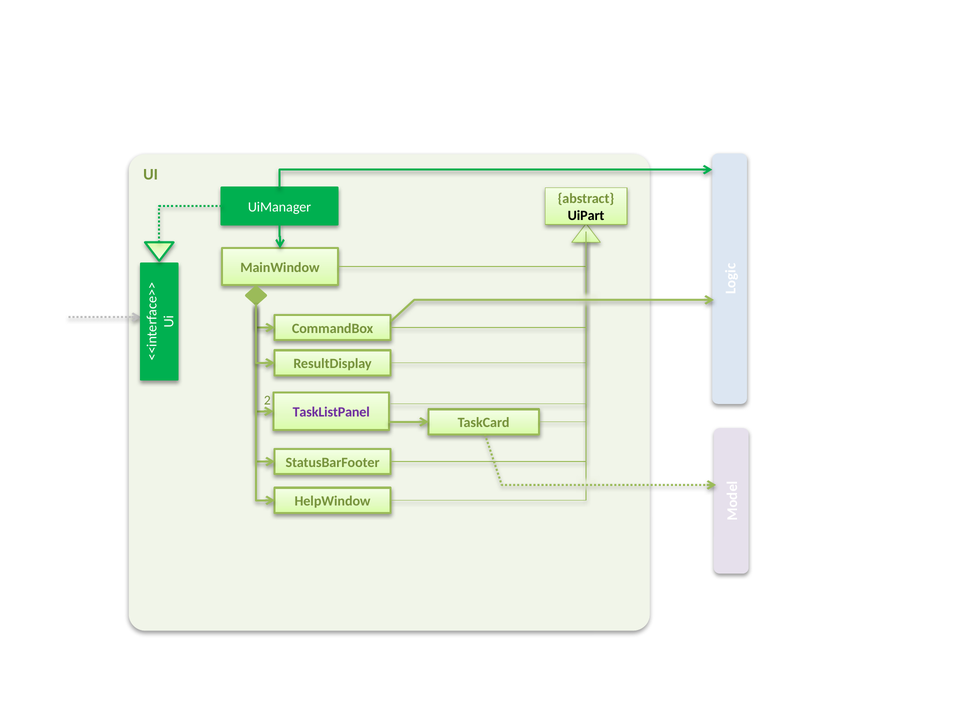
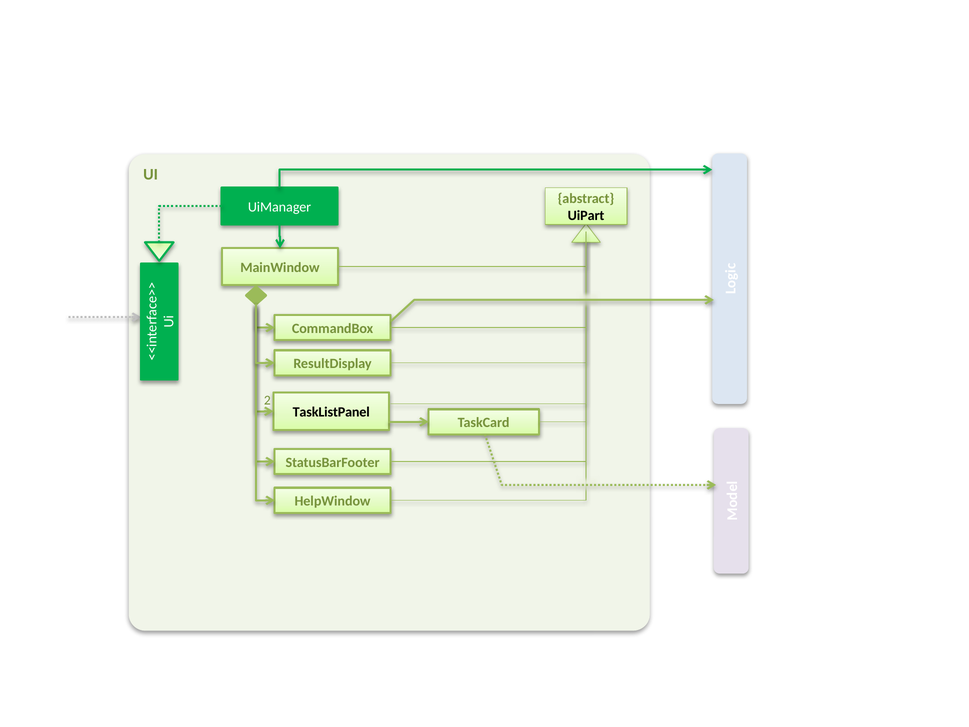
TaskListPanel colour: purple -> black (331, 412)
